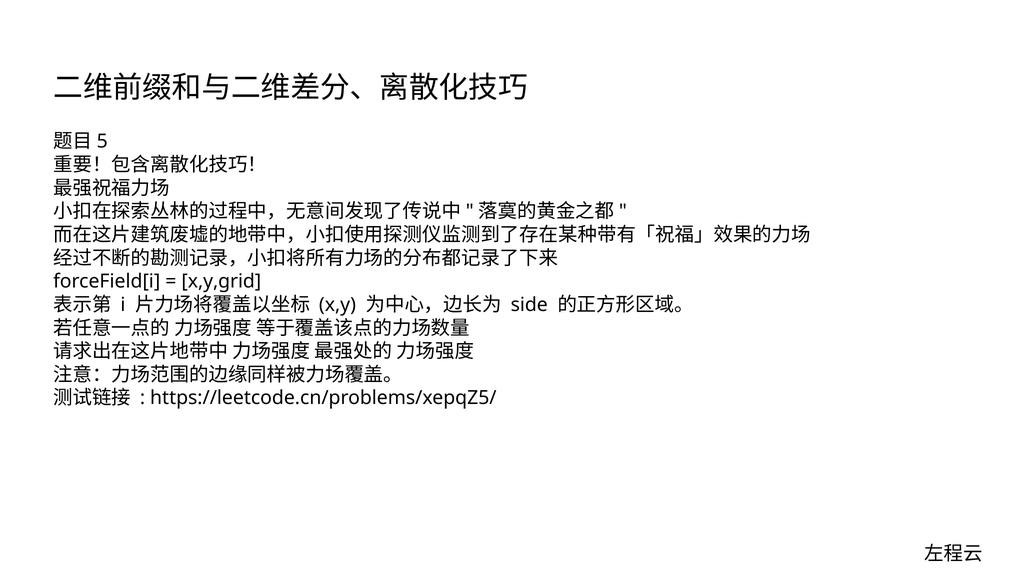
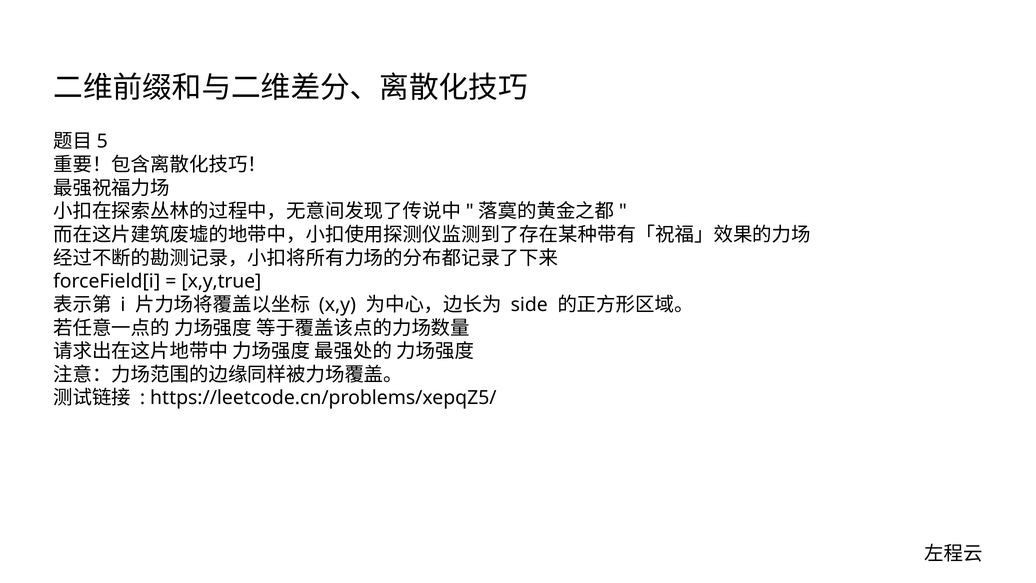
x,y,grid: x,y,grid -> x,y,true (221, 281)
